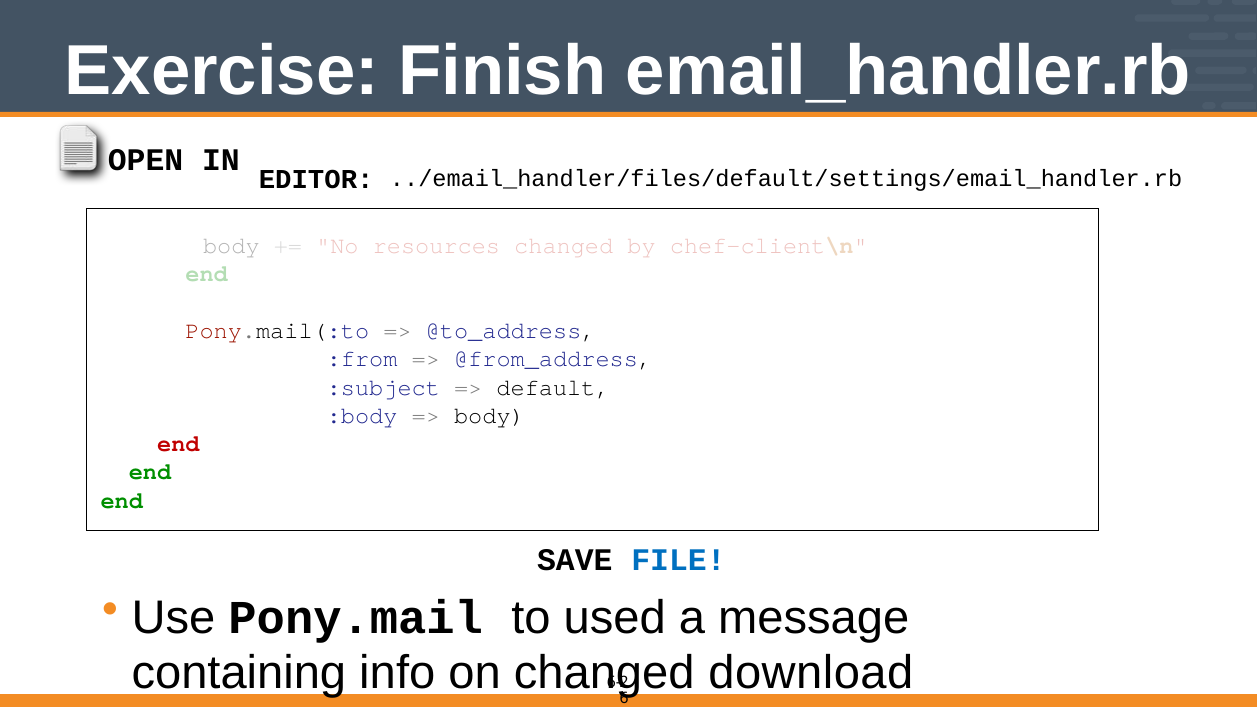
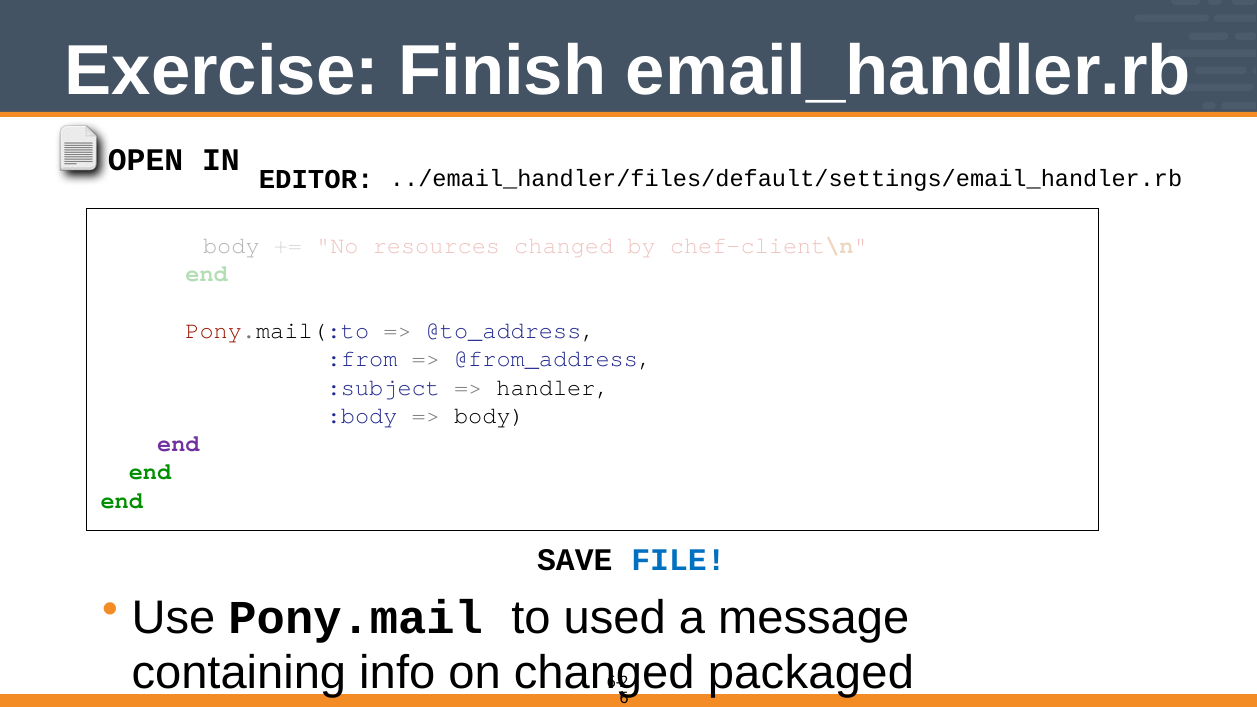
default: default -> handler (553, 387)
end colour: red -> purple (178, 444)
download: download -> packaged (811, 673)
